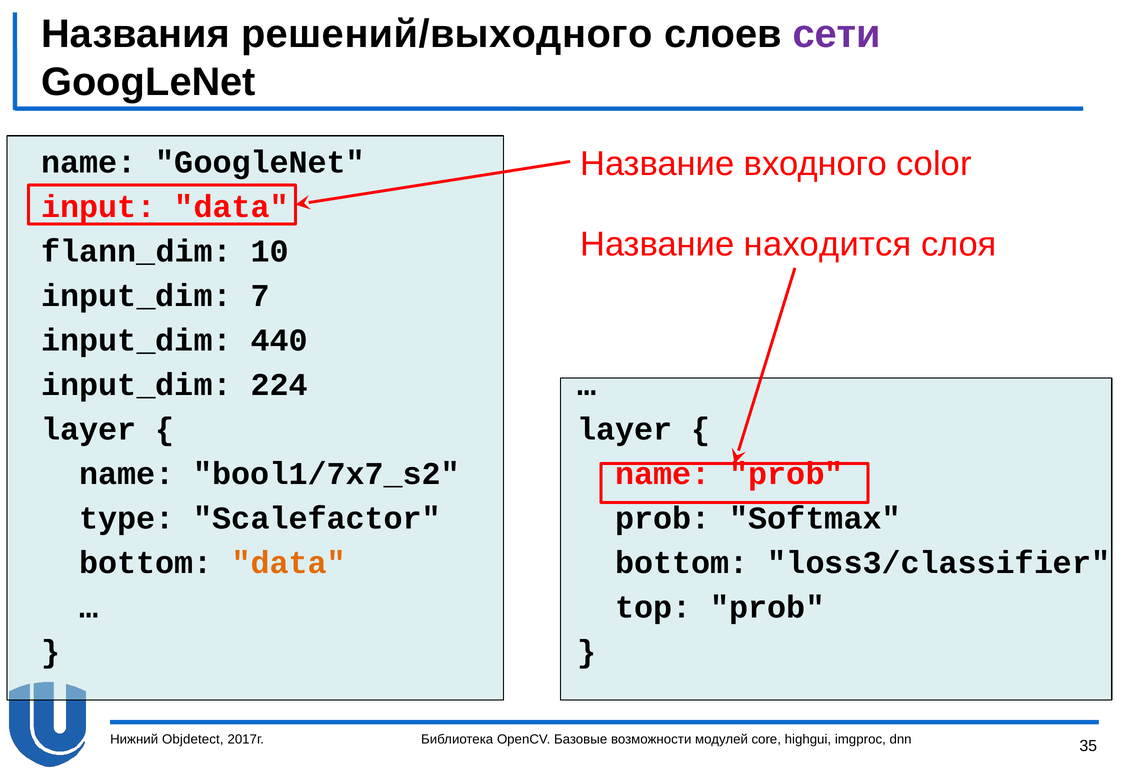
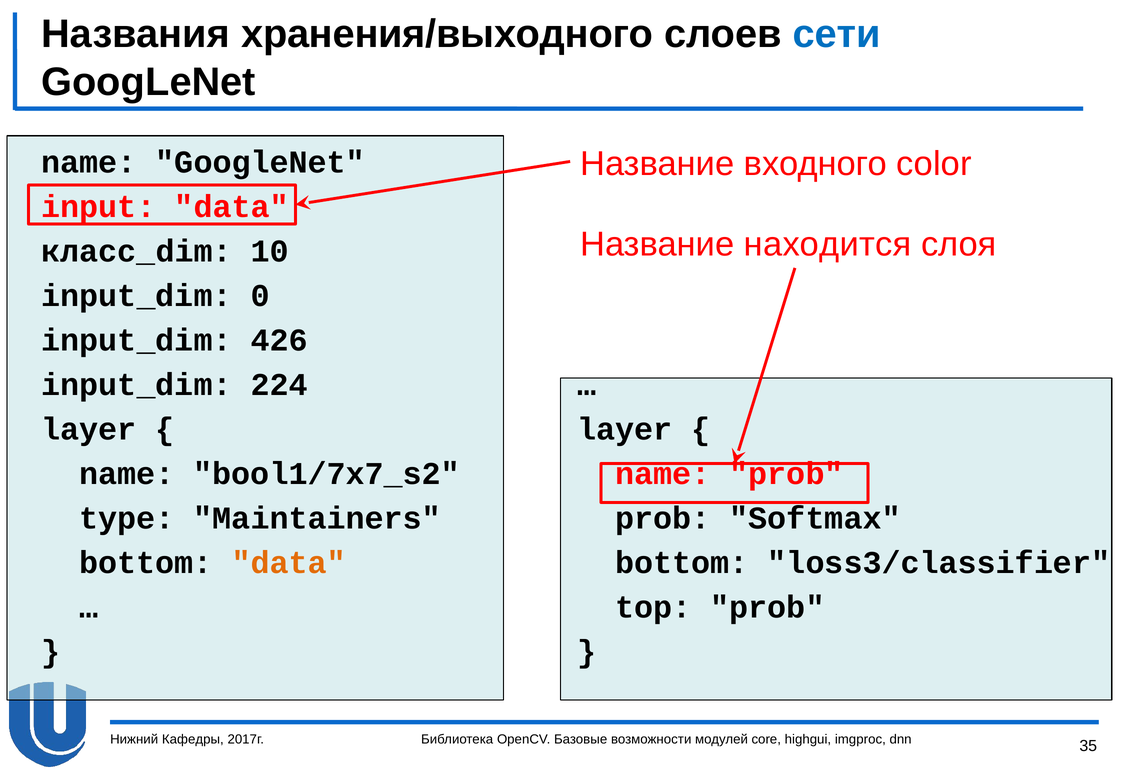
решений/выходного: решений/выходного -> хранения/выходного (447, 34)
сети colour: purple -> blue (837, 34)
flann_dim: flann_dim -> класс_dim (136, 251)
7: 7 -> 0 (260, 296)
440: 440 -> 426 (279, 340)
Scalefactor: Scalefactor -> Maintainers (317, 518)
Objdetect: Objdetect -> Кафедры (193, 739)
